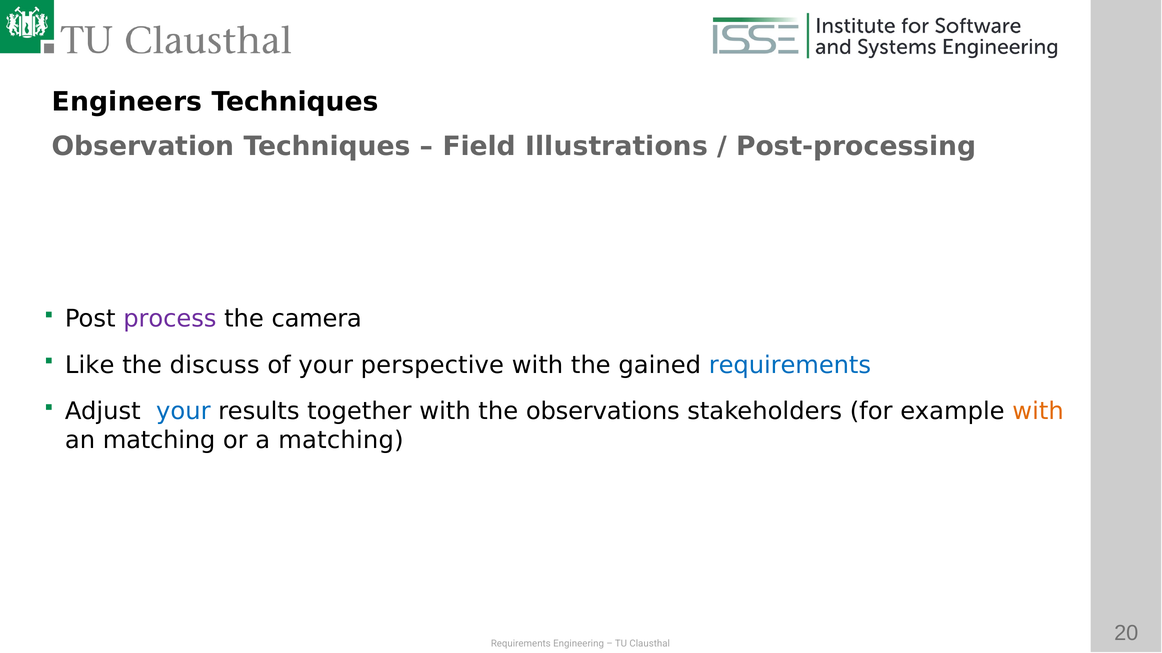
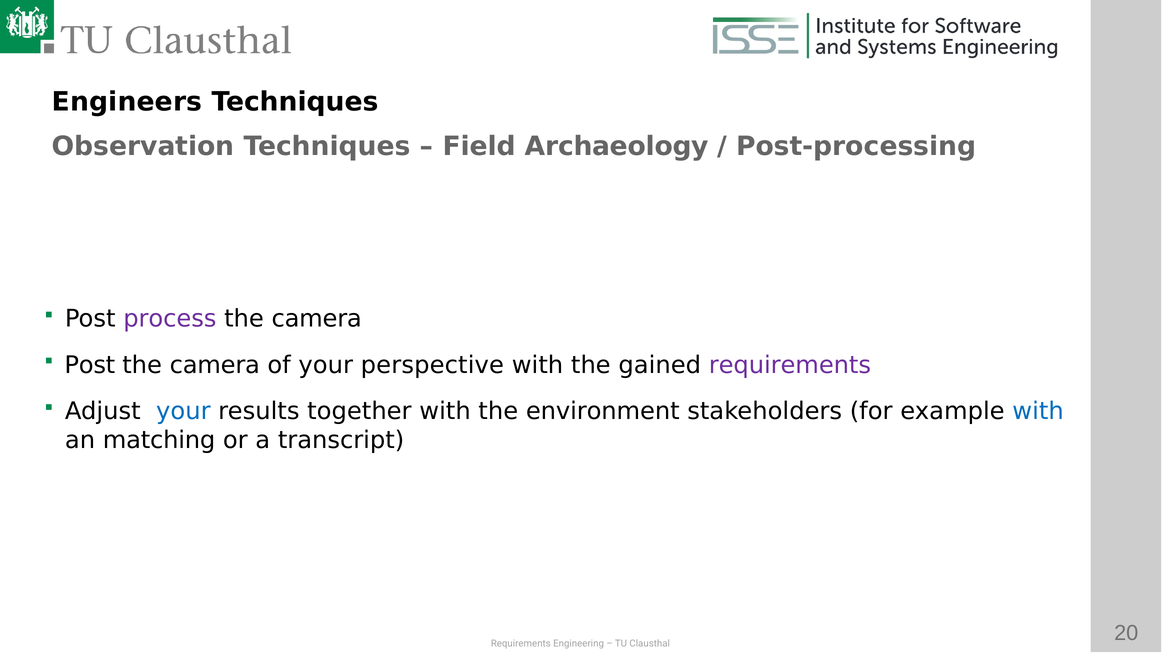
Illustrations: Illustrations -> Archaeology (617, 147)
Like: Like -> Post (90, 365)
discuss: discuss -> camera (215, 365)
requirements colour: blue -> purple (790, 365)
observations: observations -> environment (603, 412)
with colour: orange -> blue (1038, 412)
a matching: matching -> transcript (341, 441)
